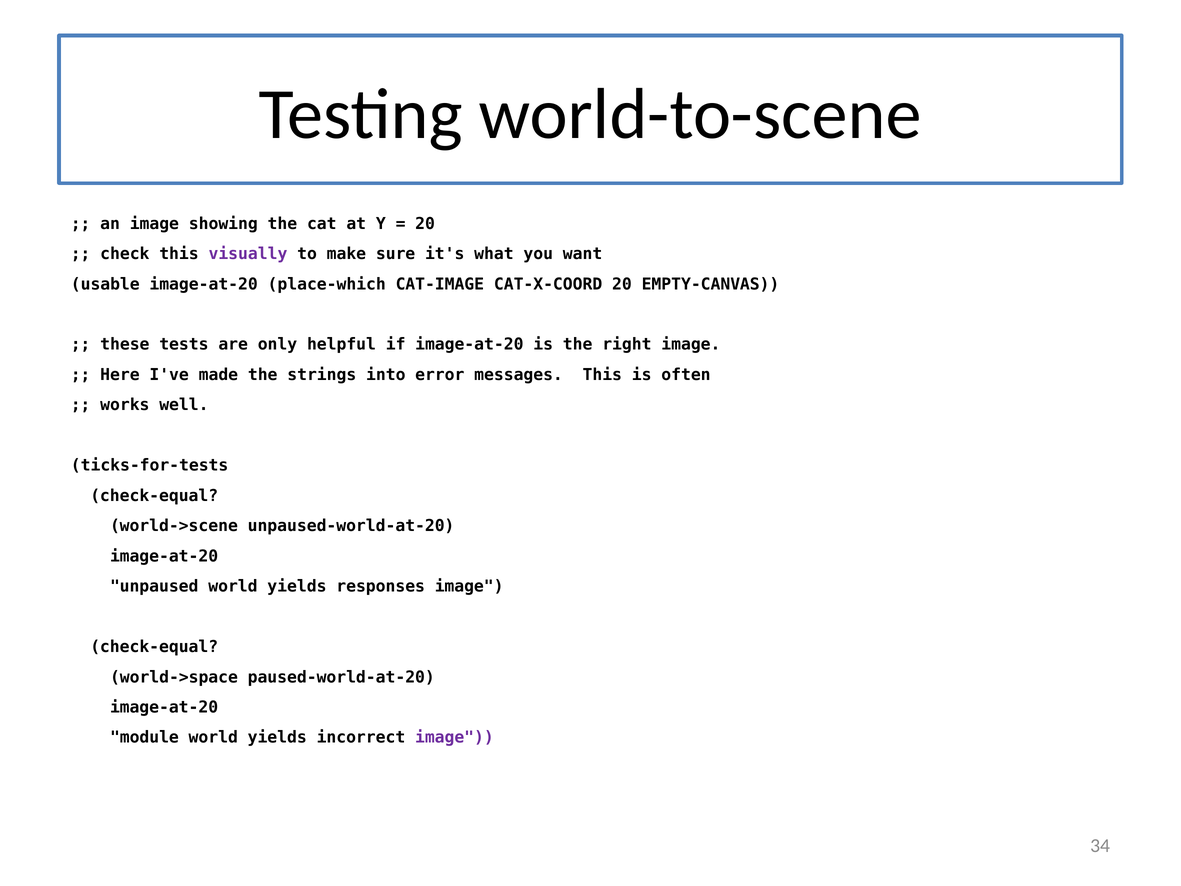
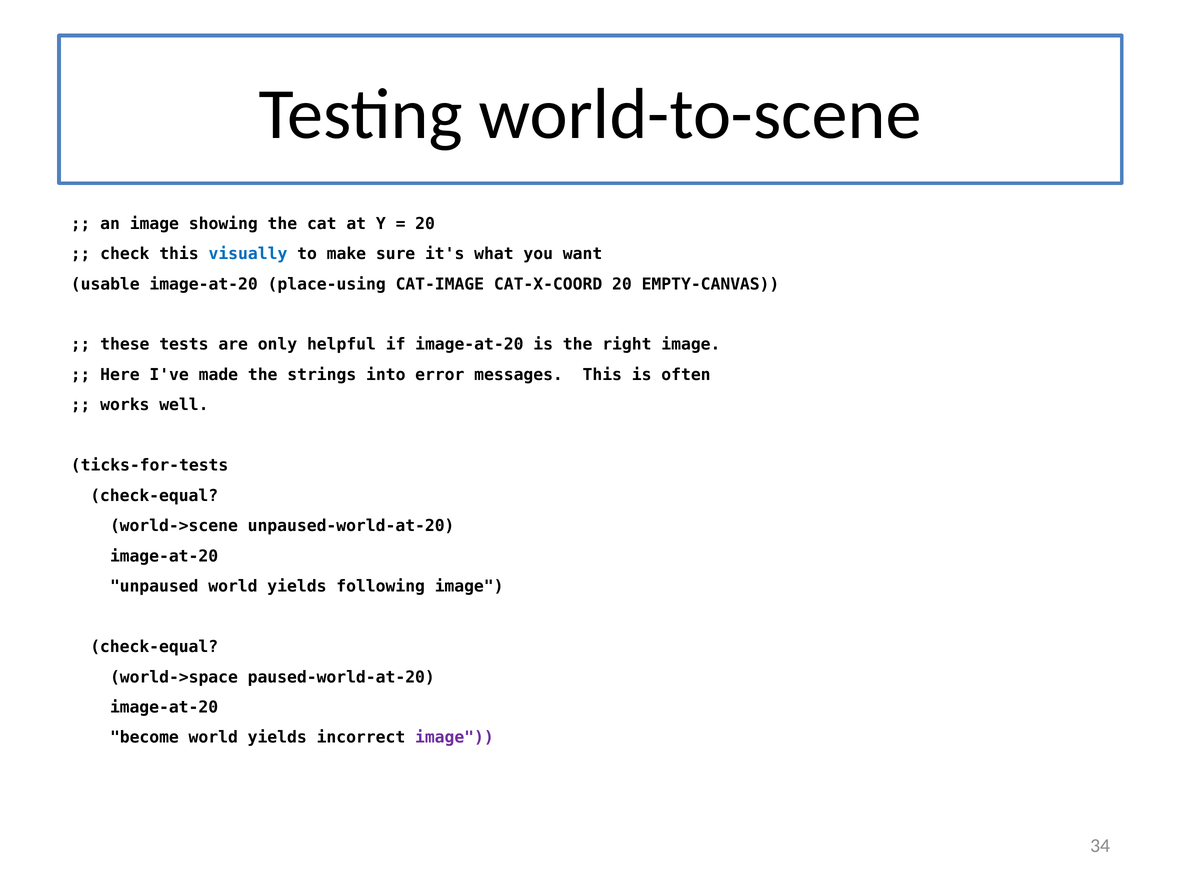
visually colour: purple -> blue (248, 254)
place-which: place-which -> place-using (327, 284)
responses: responses -> following (381, 586)
module: module -> become (144, 737)
